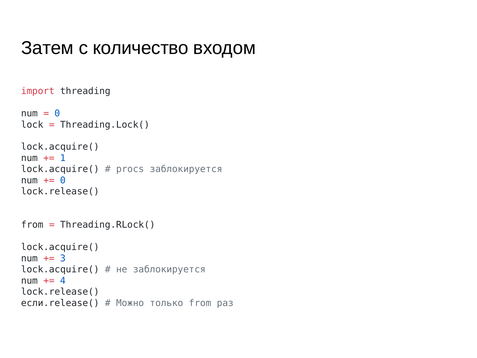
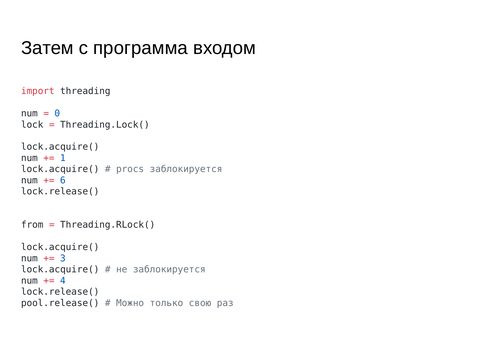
количество: количество -> программа (141, 48)
0: 0 -> 6 (63, 180)
если.release(: если.release( -> pool.release( (60, 303)
только from: from -> свою (200, 303)
